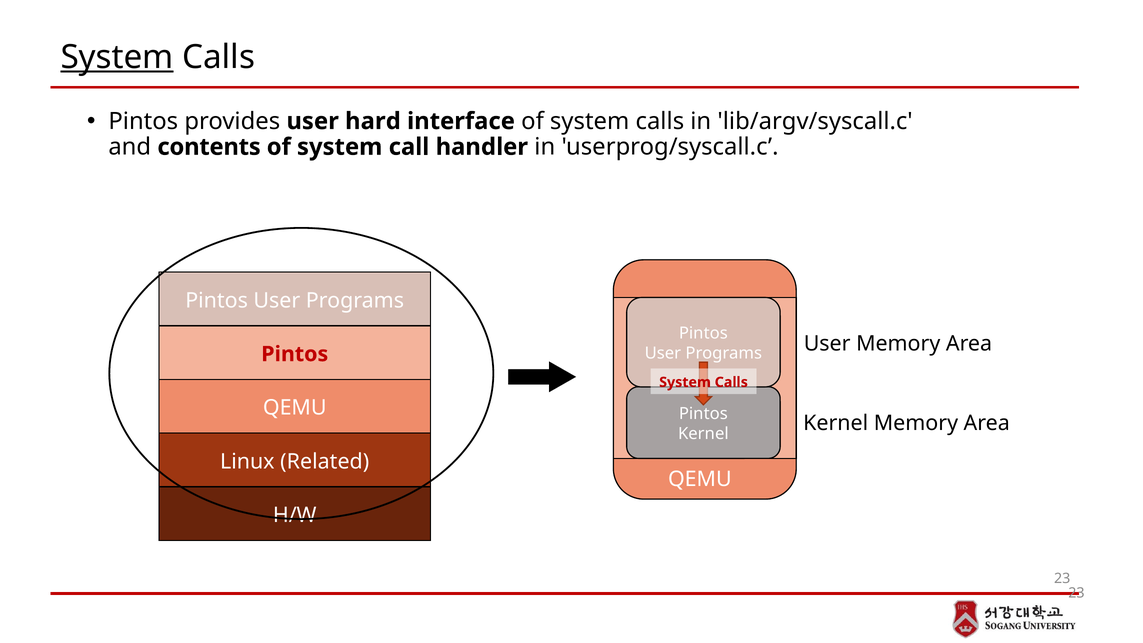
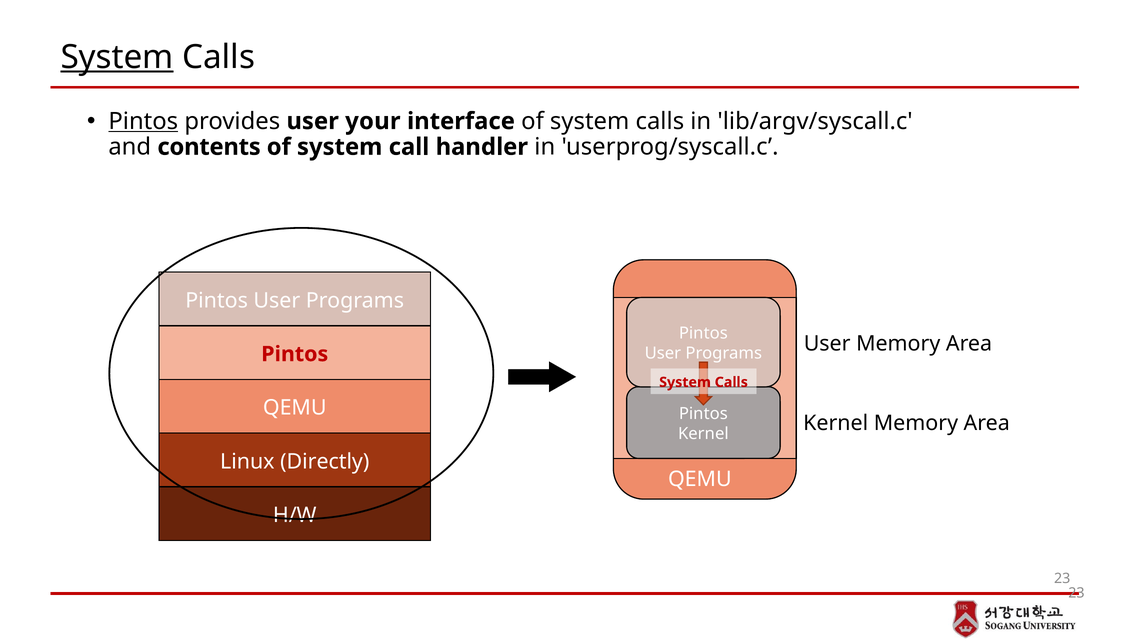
Pintos underline: none -> present (143, 121)
hard: hard -> your (373, 121)
Related: Related -> Directly (325, 461)
